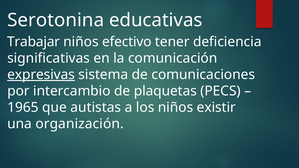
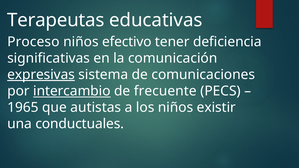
Serotonina: Serotonina -> Terapeutas (56, 20)
Trabajar: Trabajar -> Proceso (33, 42)
intercambio underline: none -> present (72, 91)
plaquetas: plaquetas -> frecuente (165, 91)
organización: organización -> conductuales (80, 124)
